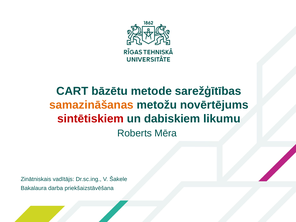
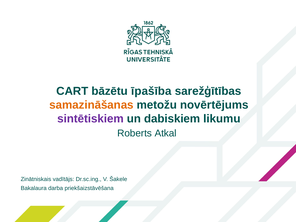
metode: metode -> īpašība (151, 91)
sintētiskiem colour: red -> purple (90, 119)
Mēra: Mēra -> Atkal (166, 133)
